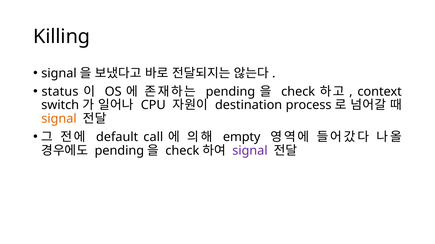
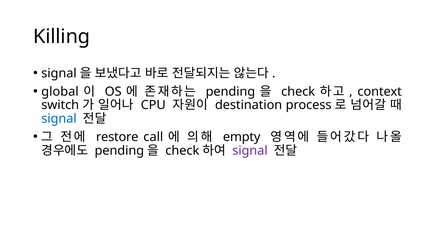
status: status -> global (60, 92)
signal colour: orange -> blue (59, 119)
default: default -> restore (117, 137)
